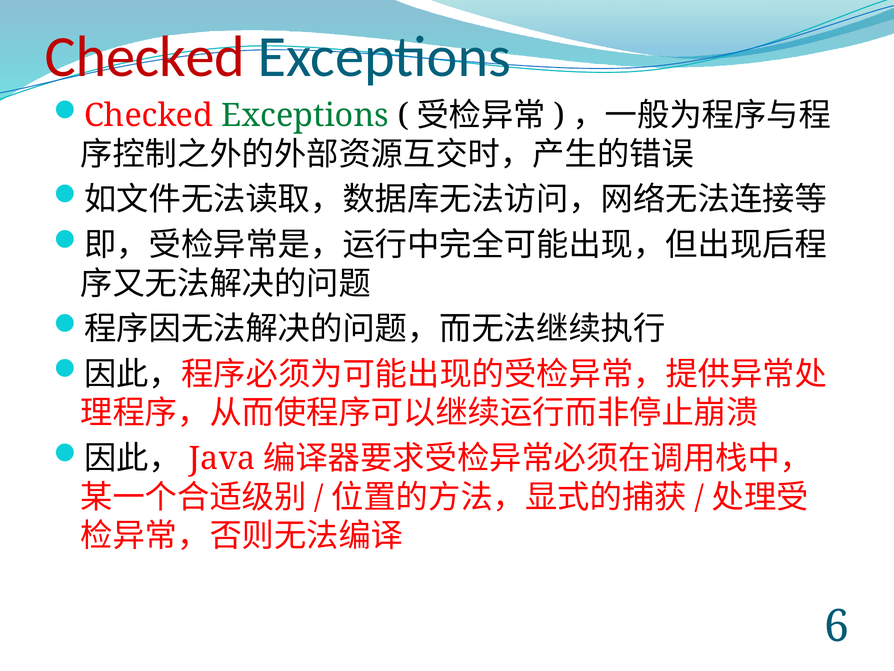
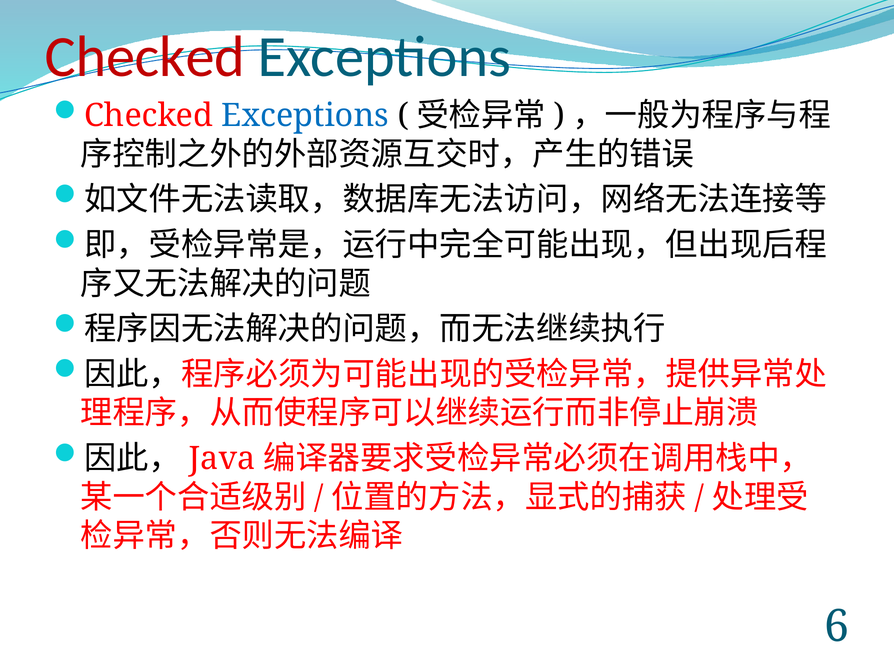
Exceptions colour: green -> blue (305, 115)
